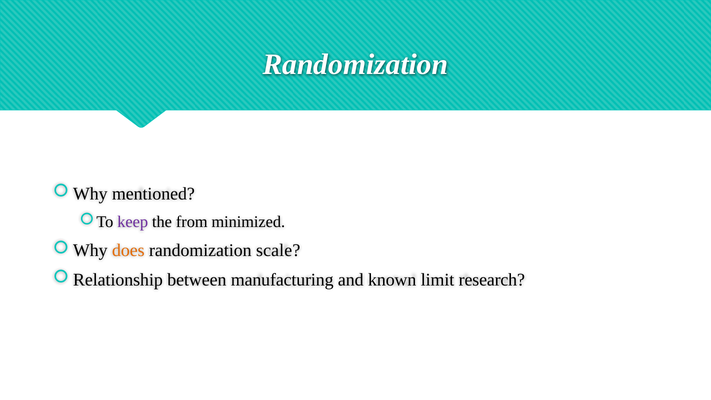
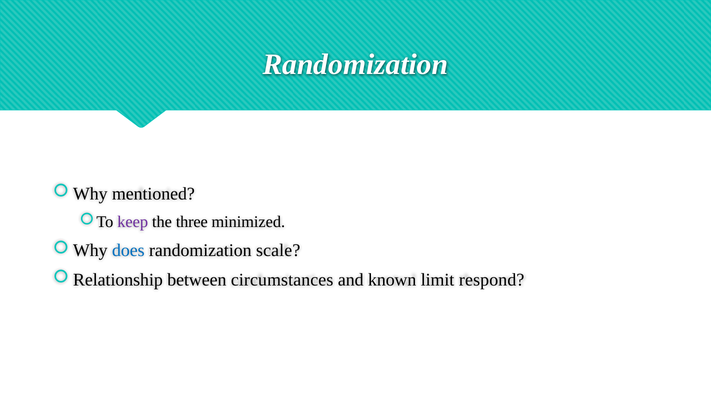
from: from -> three (192, 222)
does colour: orange -> blue (128, 250)
manufacturing: manufacturing -> circumstances (282, 280)
research: research -> respond (492, 280)
